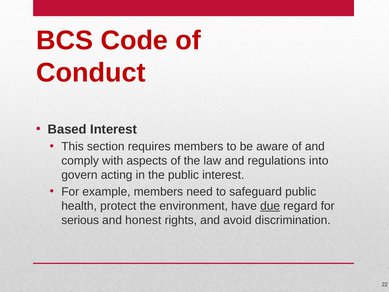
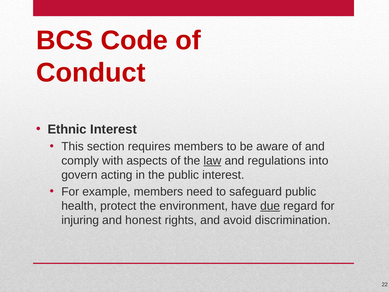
Based: Based -> Ethnic (67, 129)
law underline: none -> present (212, 161)
serious: serious -> injuring (80, 220)
